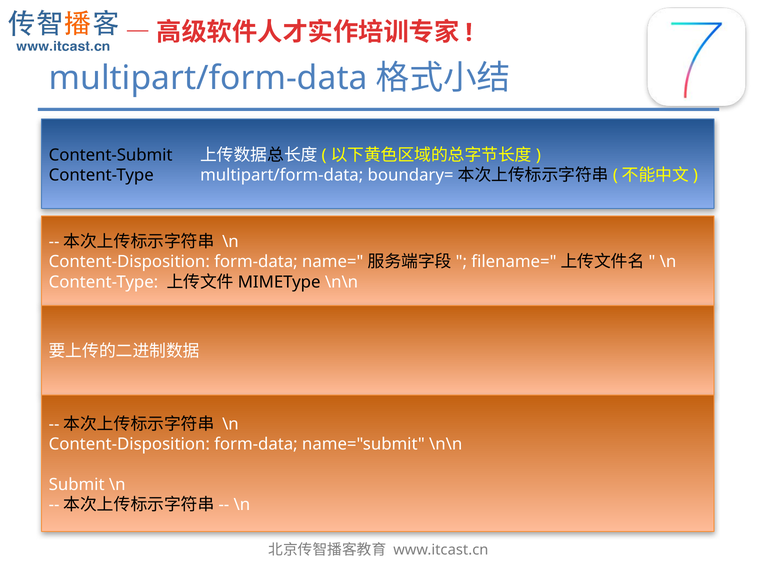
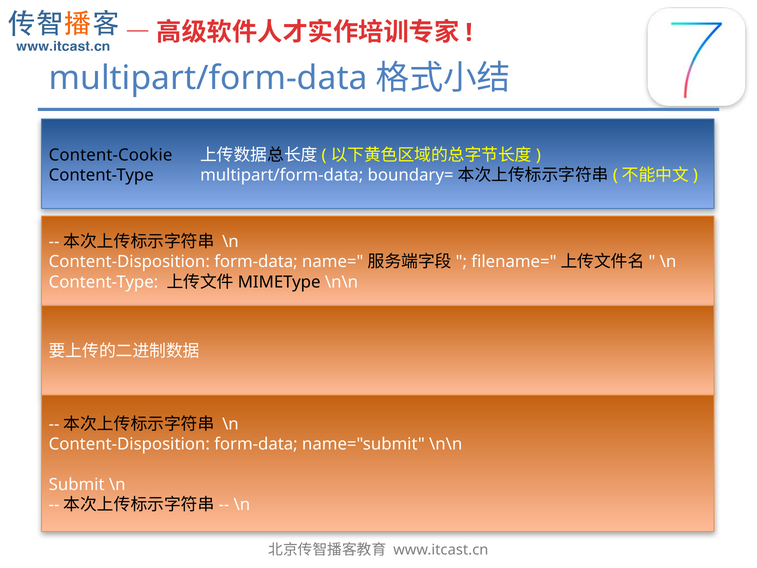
Content-Submit: Content-Submit -> Content-Cookie (111, 155)
